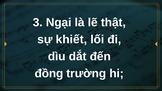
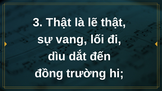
3 Ngại: Ngại -> Thật (59, 23)
khiết: khiết -> vang (71, 40)
